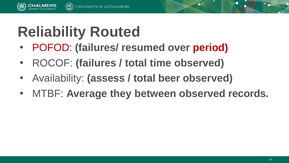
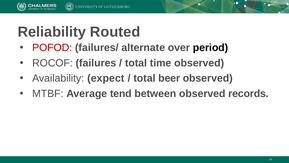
resumed: resumed -> alternate (143, 48)
period colour: red -> black (211, 48)
assess: assess -> expect (106, 78)
they: they -> tend (121, 93)
